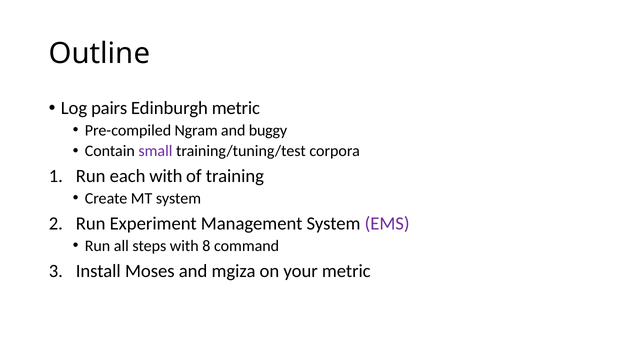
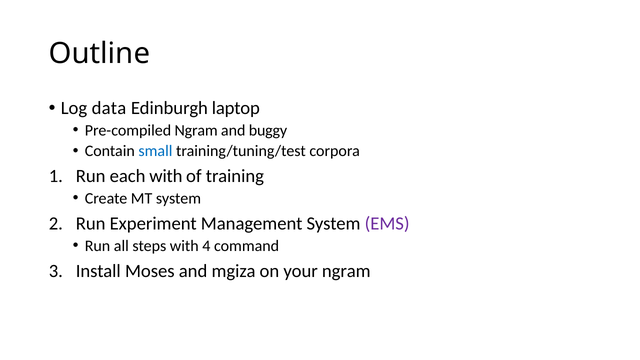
pairs: pairs -> data (109, 108)
Edinburgh metric: metric -> laptop (236, 108)
small colour: purple -> blue (155, 151)
8: 8 -> 4 (206, 246)
your metric: metric -> ngram (346, 271)
